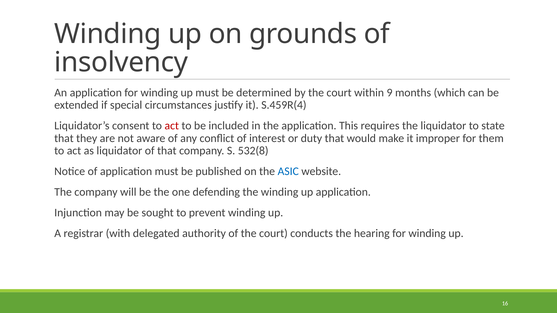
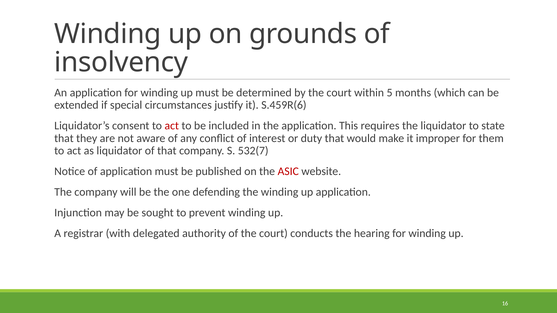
9: 9 -> 5 (390, 93)
S.459R(4: S.459R(4 -> S.459R(6 (284, 105)
532(8: 532(8 -> 532(7 (253, 151)
ASIC colour: blue -> red (288, 172)
